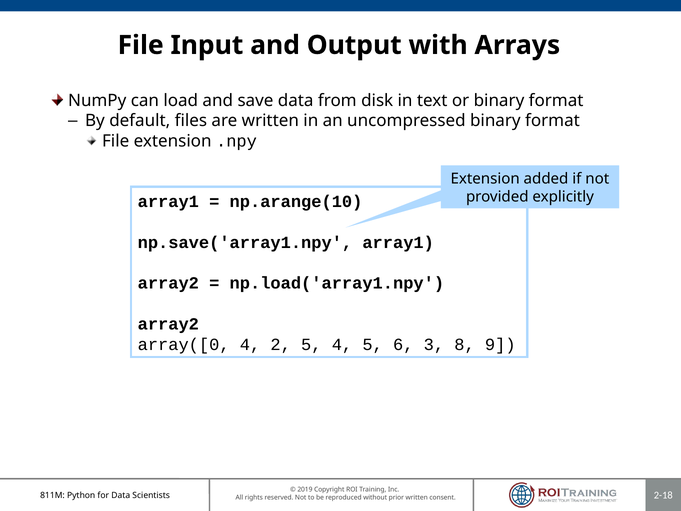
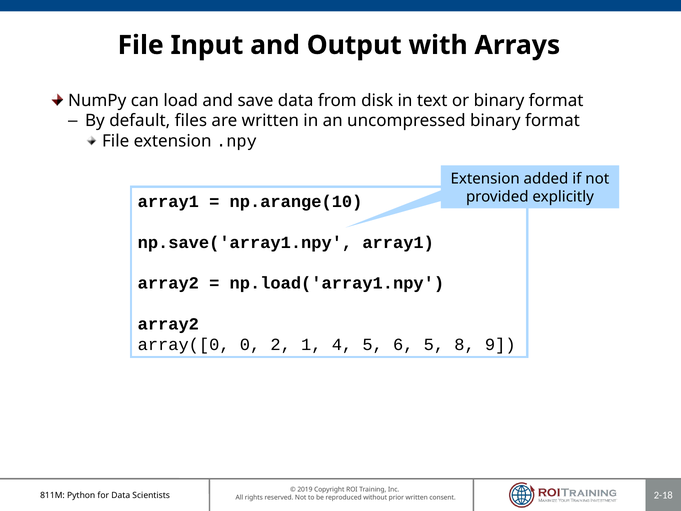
array([0 4: 4 -> 0 (250, 344)
2 5: 5 -> 1 (311, 344)
6 3: 3 -> 5 (434, 344)
